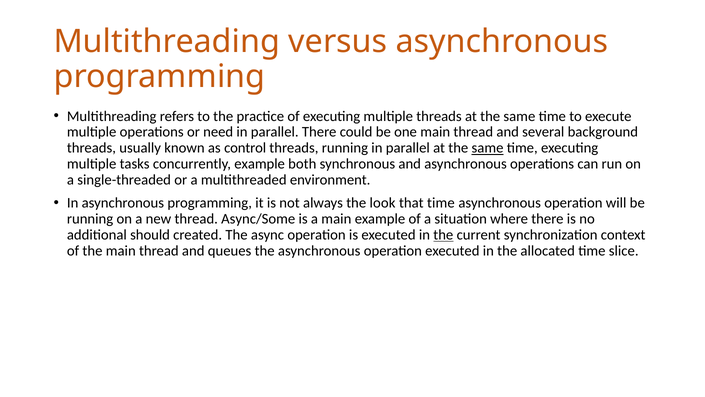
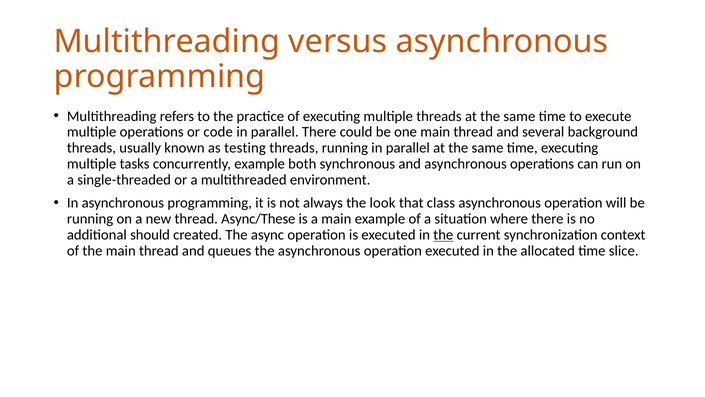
need: need -> code (218, 132)
control: control -> testing (245, 148)
same underline: present -> none (488, 148)
that time: time -> class (441, 203)
Async/Some: Async/Some -> Async/These (258, 219)
